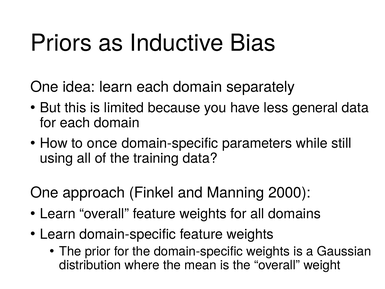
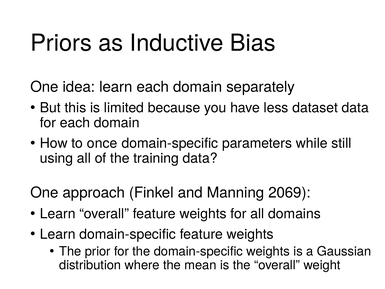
general: general -> dataset (315, 108)
2000: 2000 -> 2069 (289, 193)
